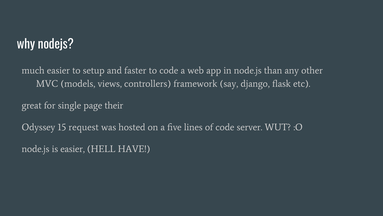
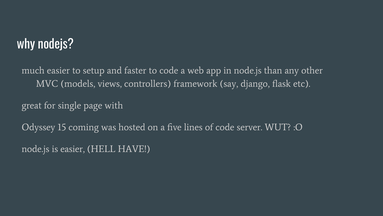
their: their -> with (114, 105)
request: request -> coming (84, 127)
